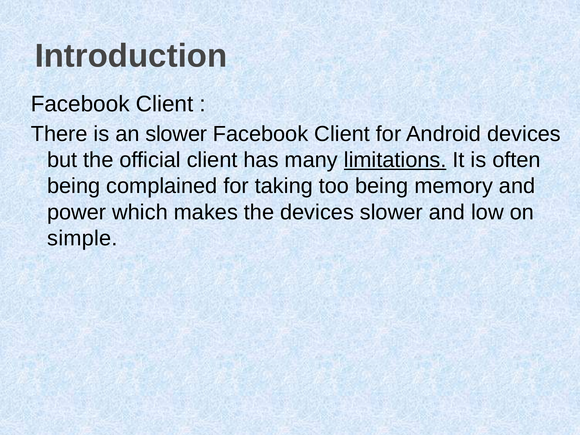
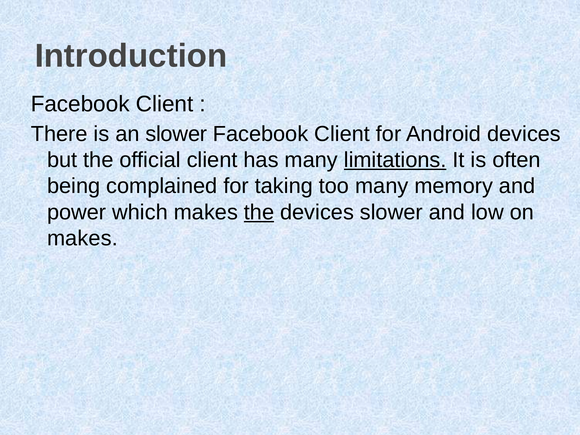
too being: being -> many (382, 186)
the underline: none -> present (259, 212)
simple: simple -> makes (82, 238)
